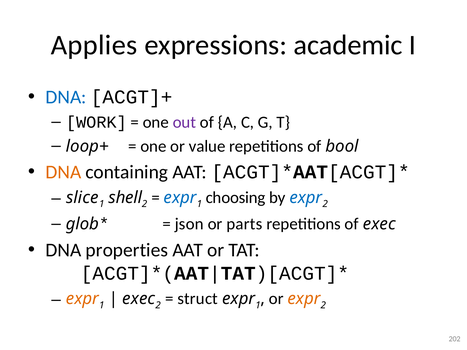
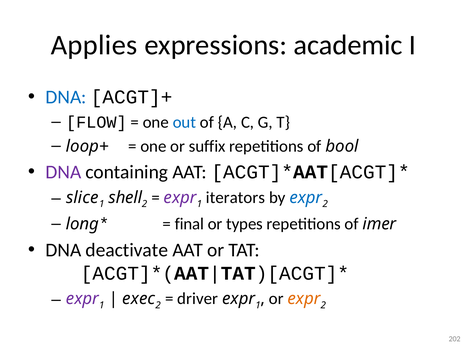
WORK: WORK -> FLOW (96, 122)
out colour: purple -> blue (184, 122)
value: value -> suffix (207, 146)
DNA colour: orange -> purple (63, 172)
expr colour: blue -> purple (180, 198)
choosing: choosing -> iterators (235, 198)
glob: glob -> long (83, 224)
json: json -> final (189, 224)
parts: parts -> types (245, 224)
of exec: exec -> imer (379, 224)
properties: properties -> deactivate (127, 250)
expr colour: orange -> purple (82, 299)
struct: struct -> driver (198, 299)
